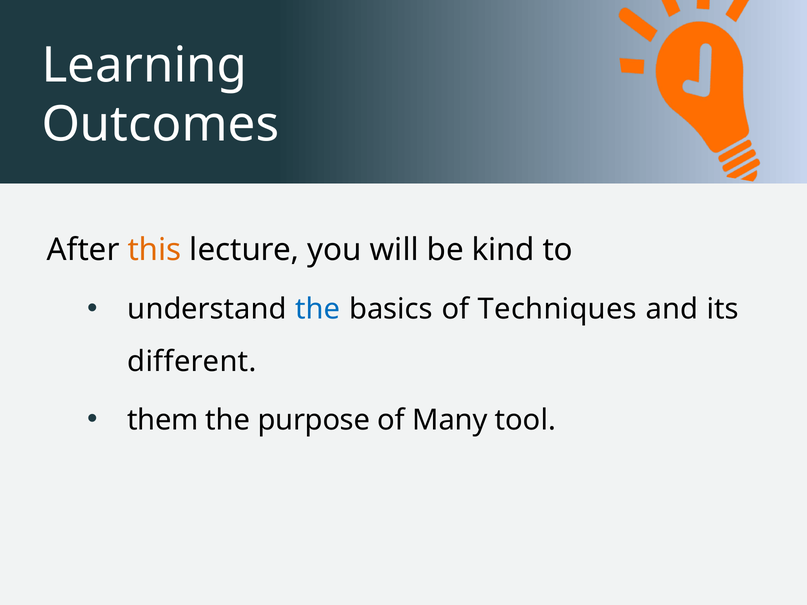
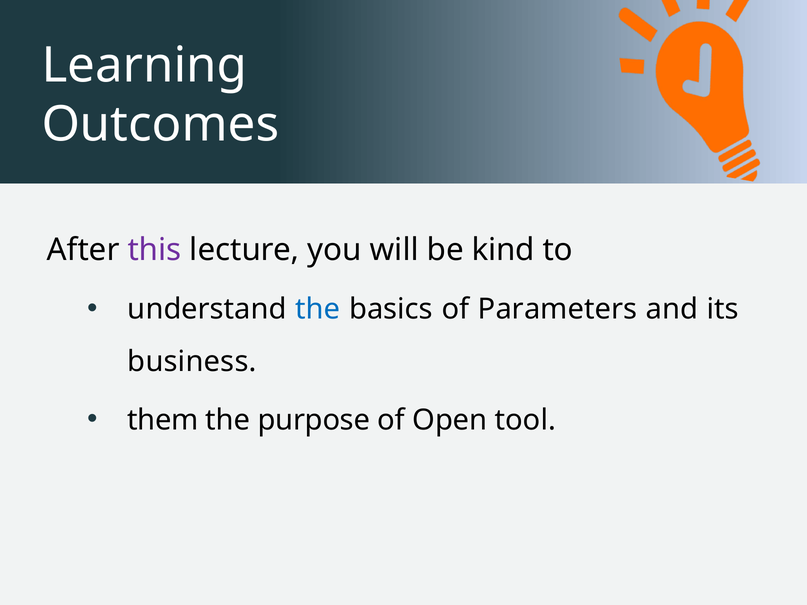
this colour: orange -> purple (154, 250)
Techniques: Techniques -> Parameters (558, 309)
different: different -> business (192, 362)
Many: Many -> Open (450, 420)
